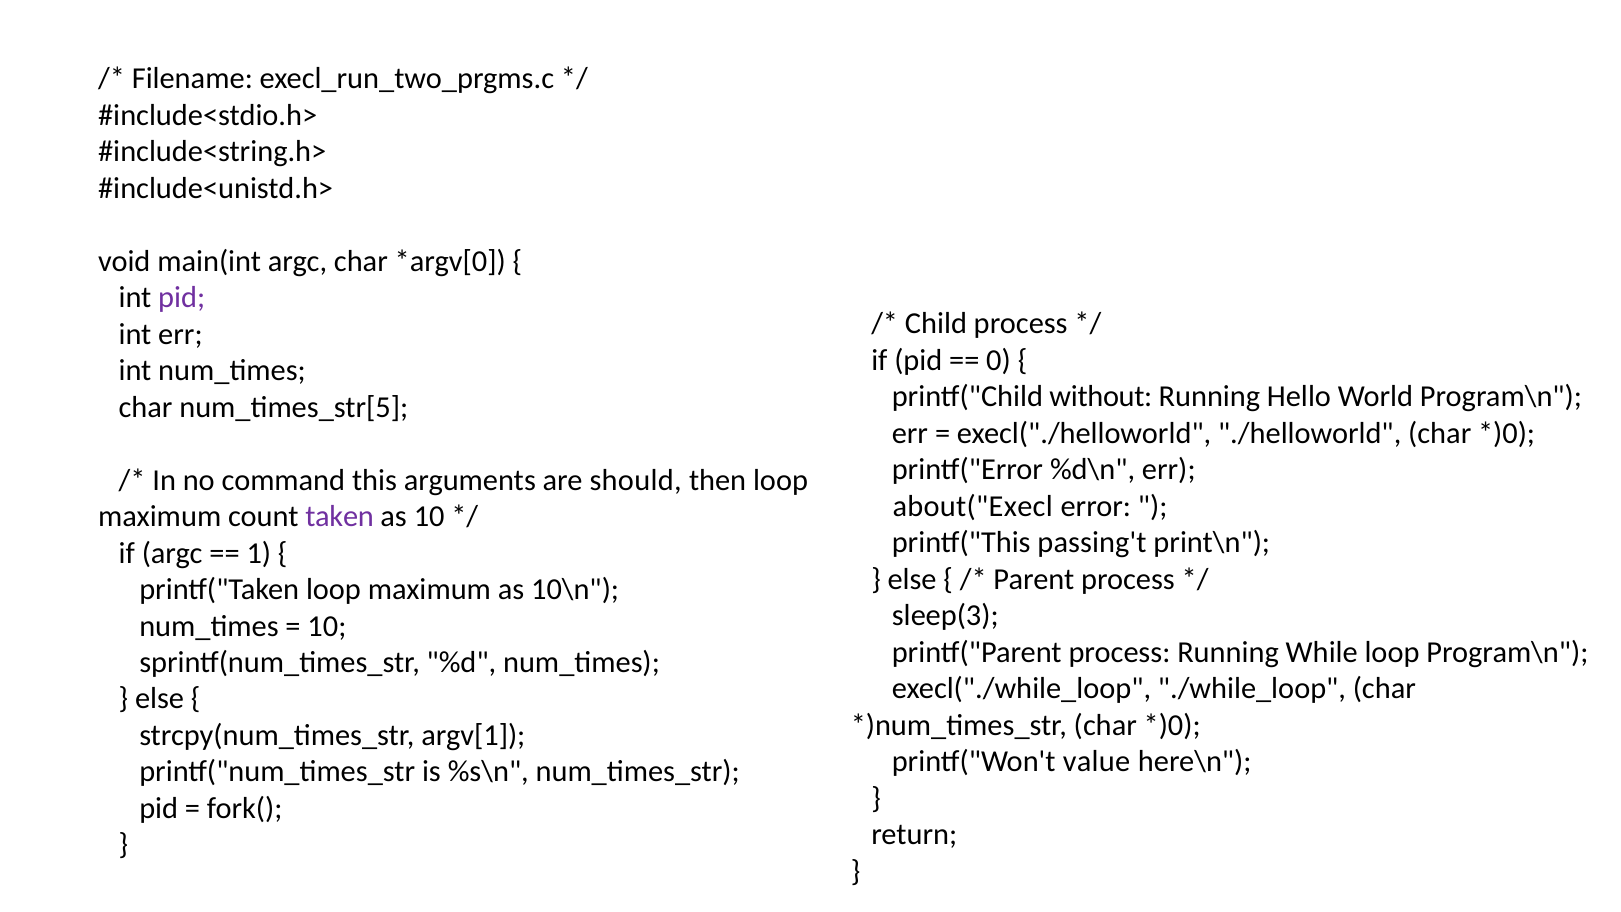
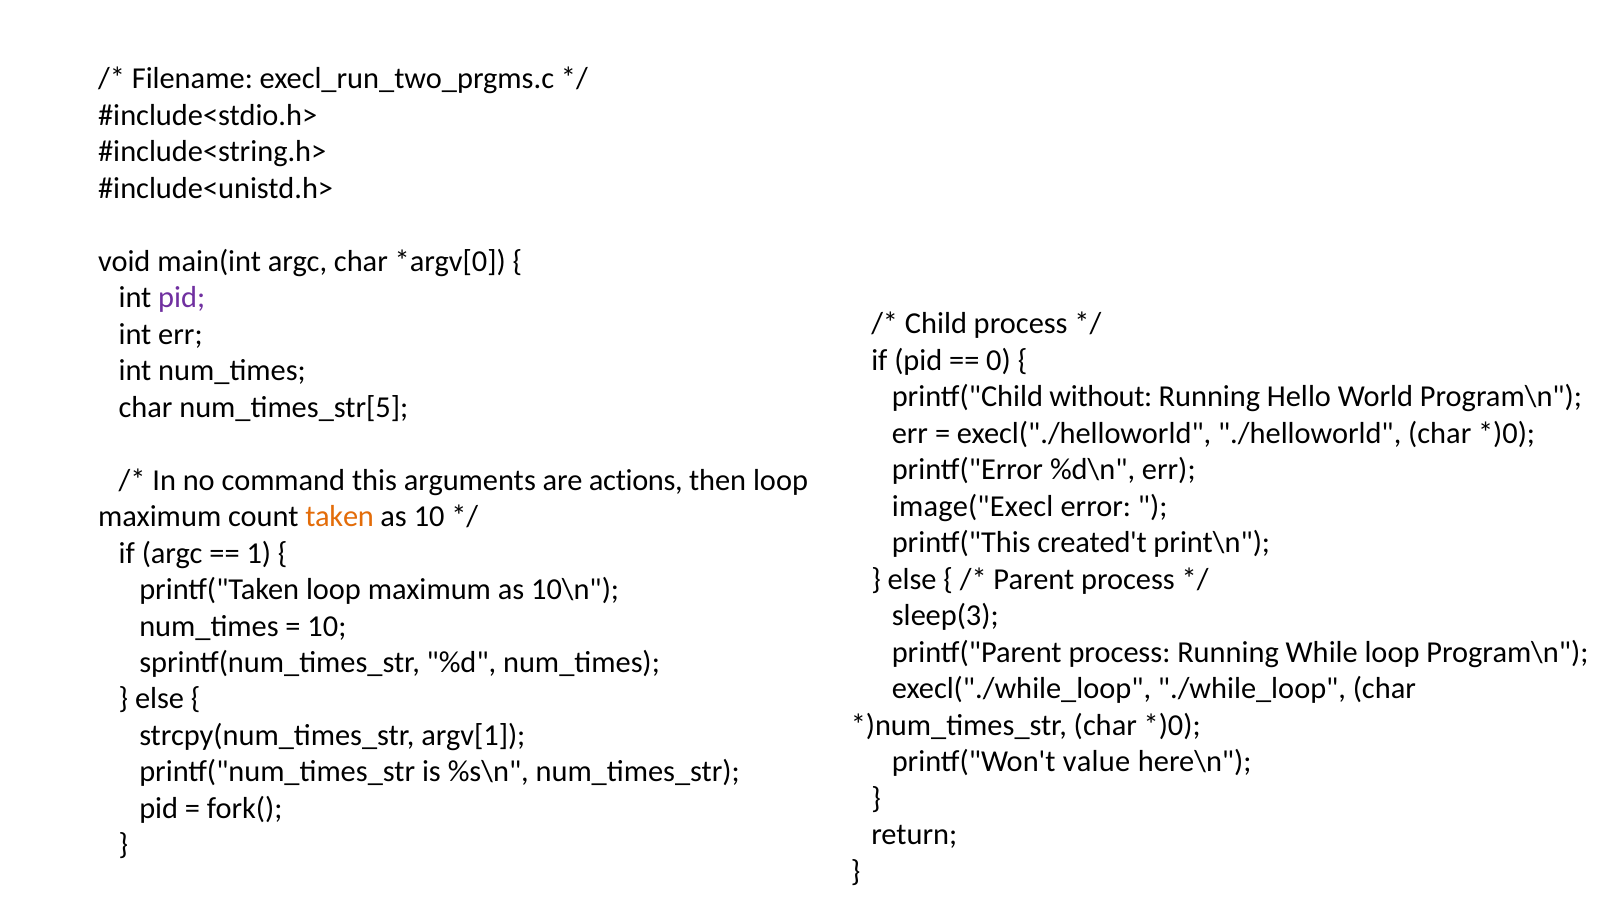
should: should -> actions (636, 480)
about("Execl: about("Execl -> image("Execl (973, 506)
taken colour: purple -> orange (340, 516)
passing't: passing't -> created't (1092, 543)
